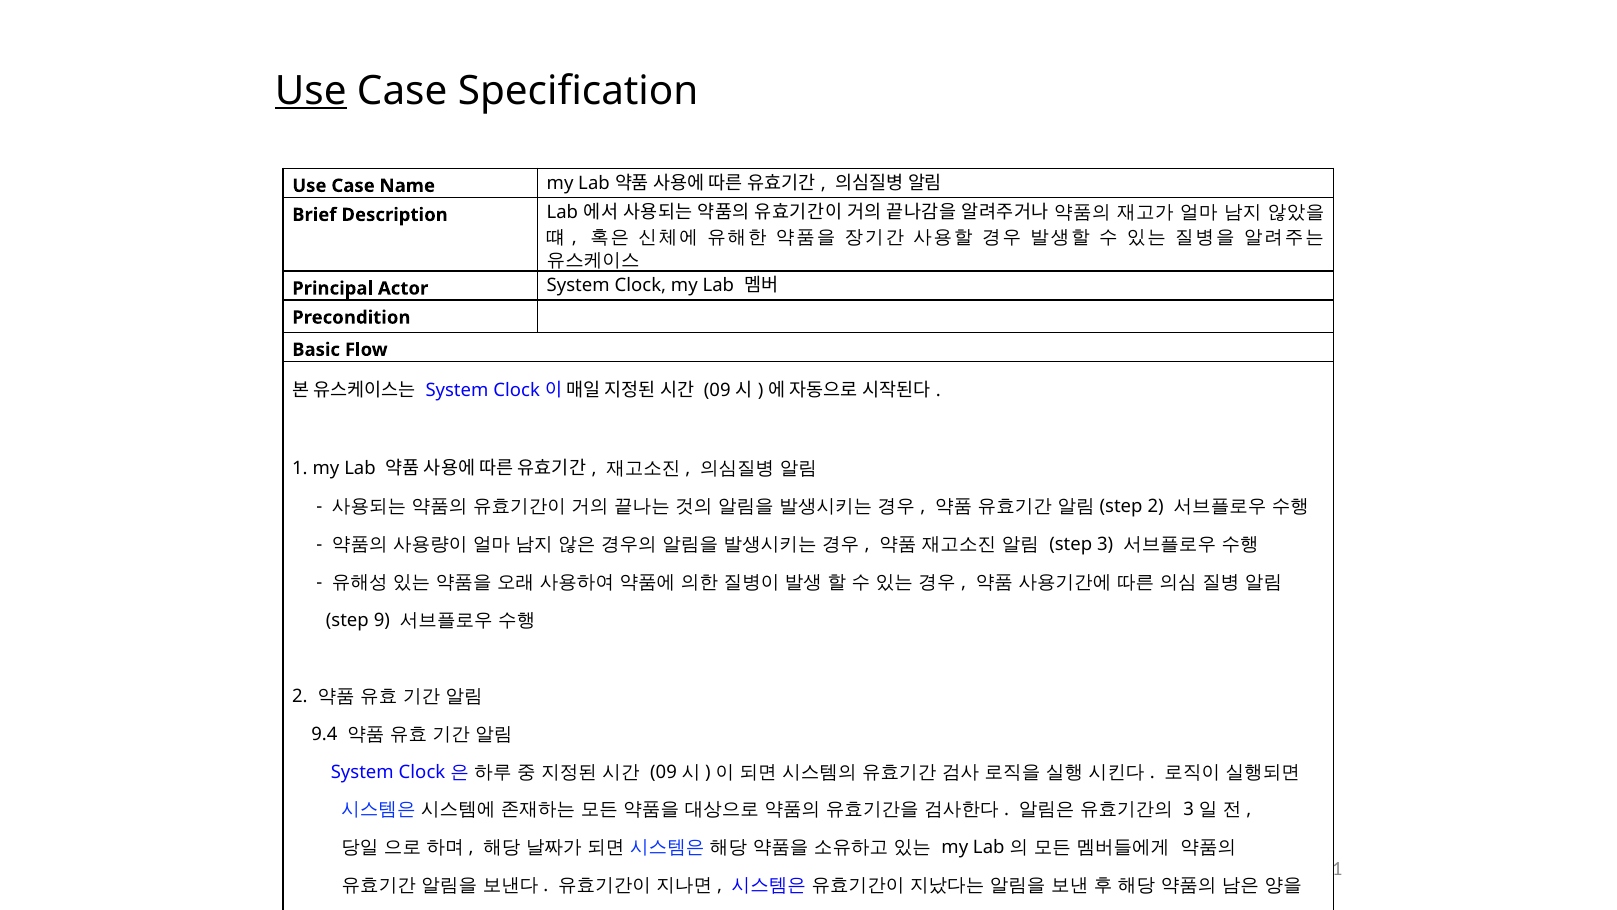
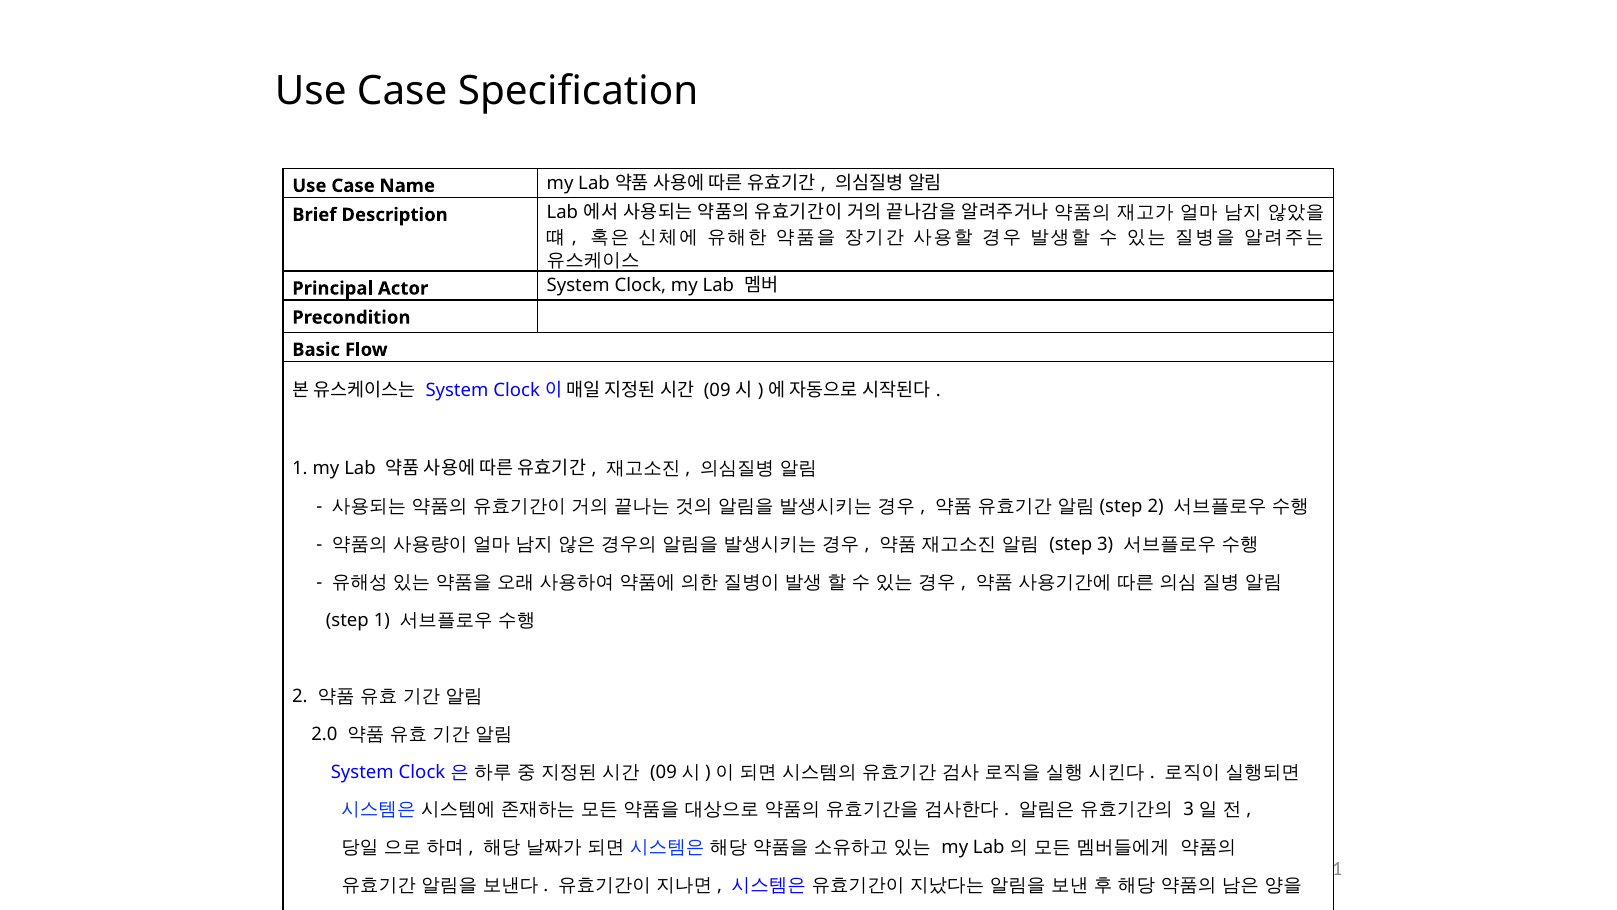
Use underline: present -> none (311, 91)
step 9: 9 -> 1 (382, 620)
9.4: 9.4 -> 2.0 (324, 734)
